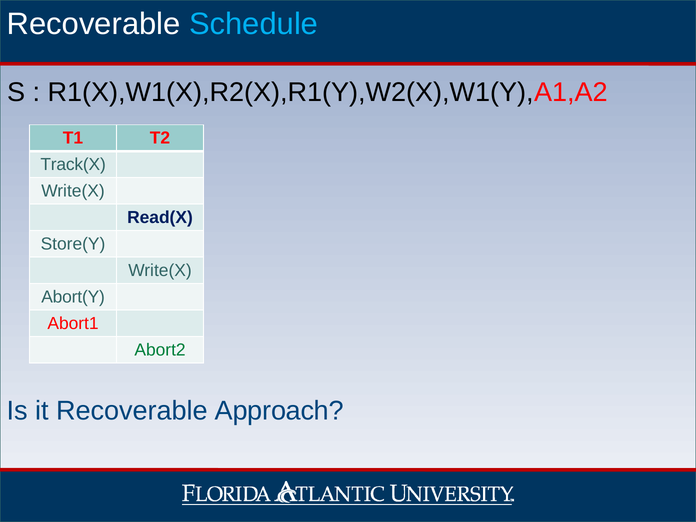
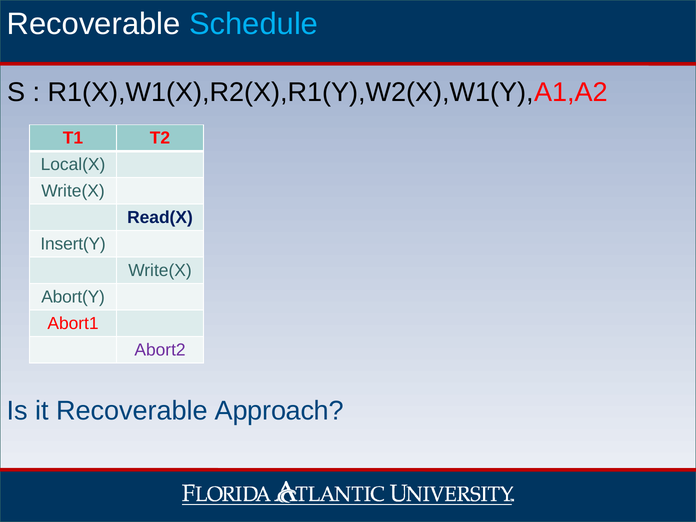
Track(X: Track(X -> Local(X (73, 165)
Store(Y: Store(Y -> Insert(Y (73, 244)
Abort2 colour: green -> purple (160, 350)
